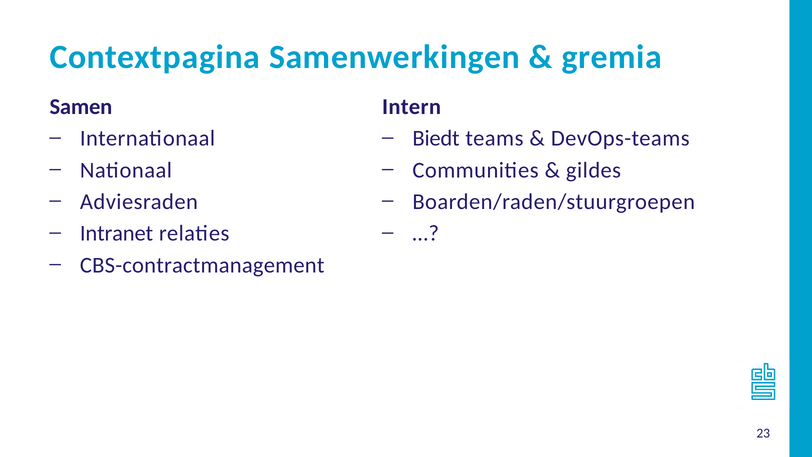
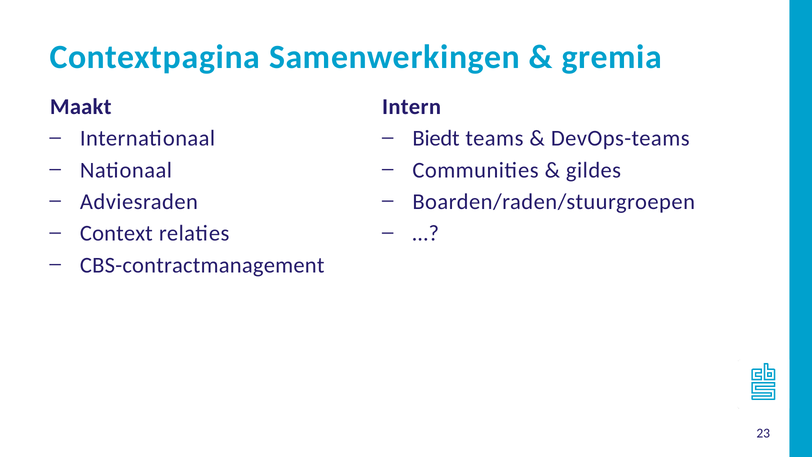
Samen: Samen -> Maakt (81, 107)
Intranet: Intranet -> Context (116, 233)
